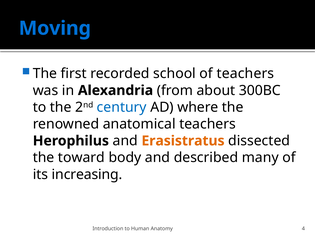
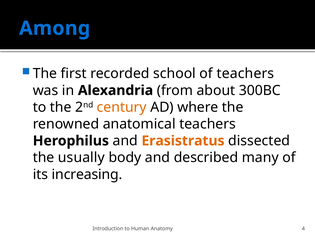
Moving: Moving -> Among (55, 28)
century colour: blue -> orange (122, 107)
toward: toward -> usually (81, 158)
